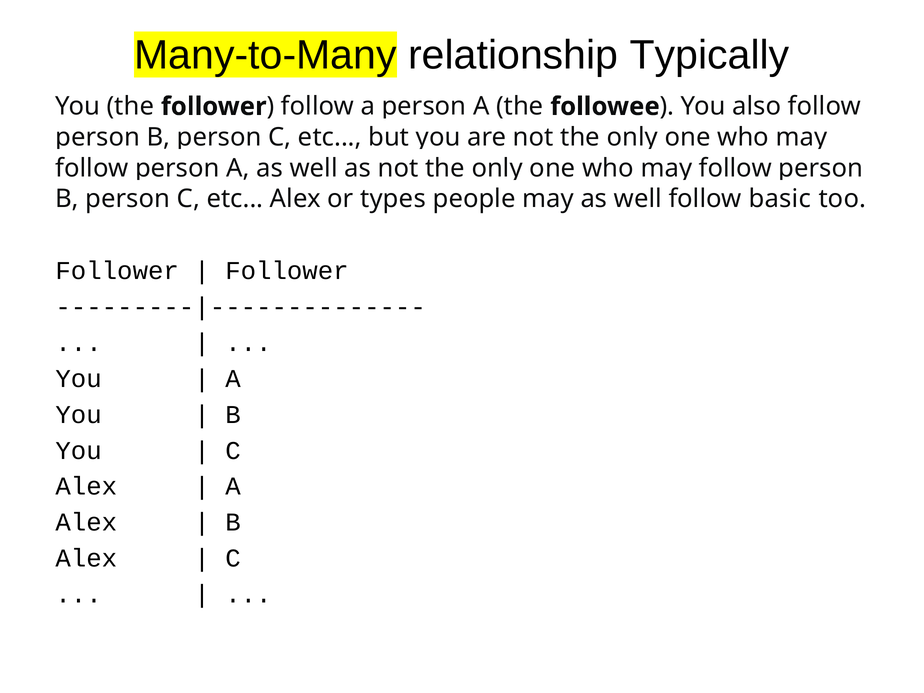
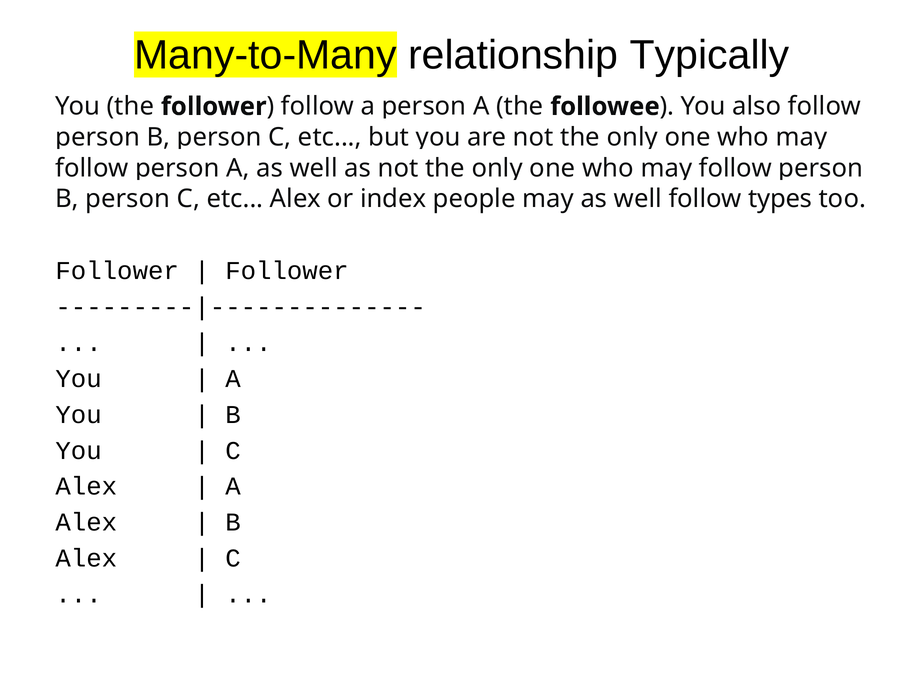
types: types -> index (393, 199)
basic: basic -> types (780, 199)
